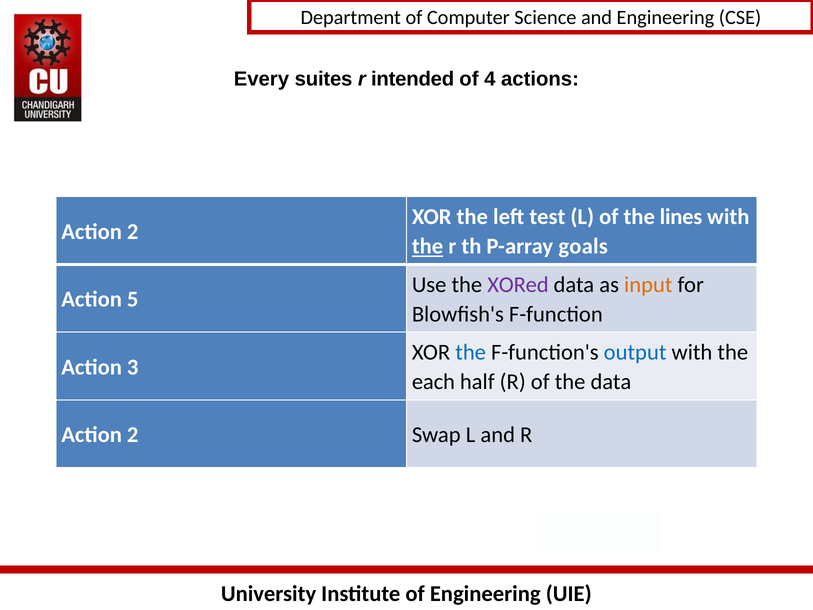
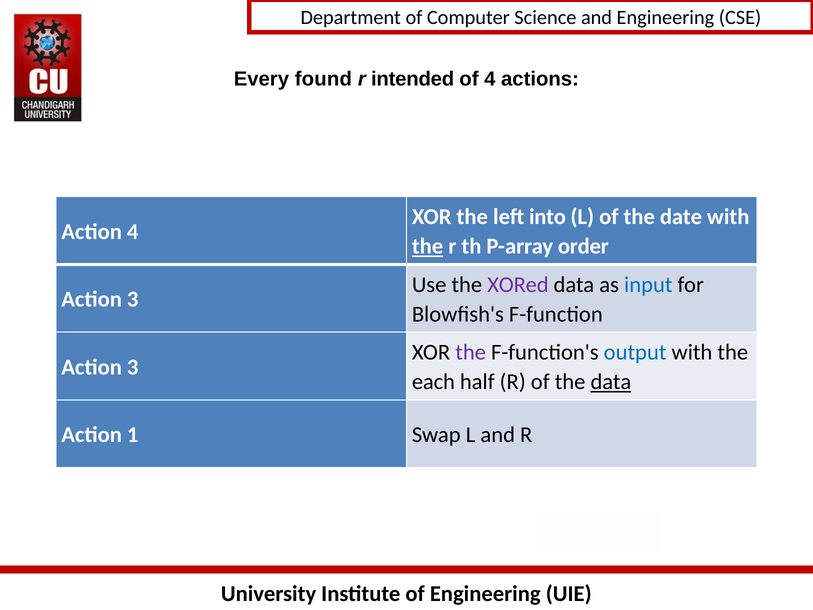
suites: suites -> found (323, 79)
test: test -> into (547, 217)
lines: lines -> date (681, 217)
2: 2 -> 4 (133, 232)
goals: goals -> order (583, 246)
input colour: orange -> blue (648, 284)
5: 5 -> 3 (133, 299)
the colour: blue -> purple (471, 352)
data underline: none -> present (611, 382)
2: 2 -> 1 (133, 435)
